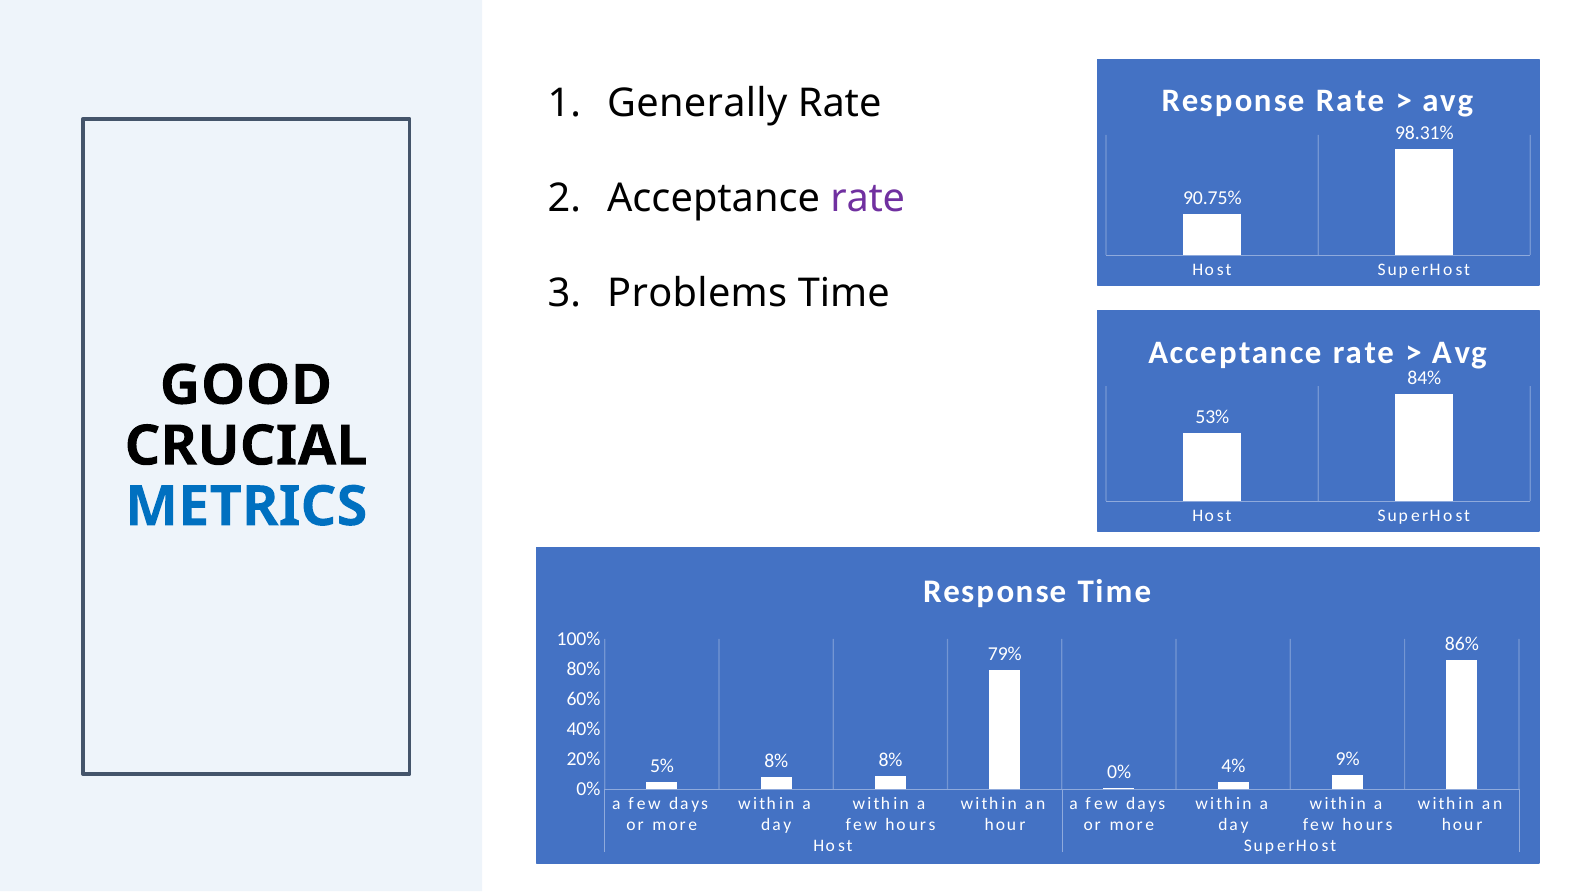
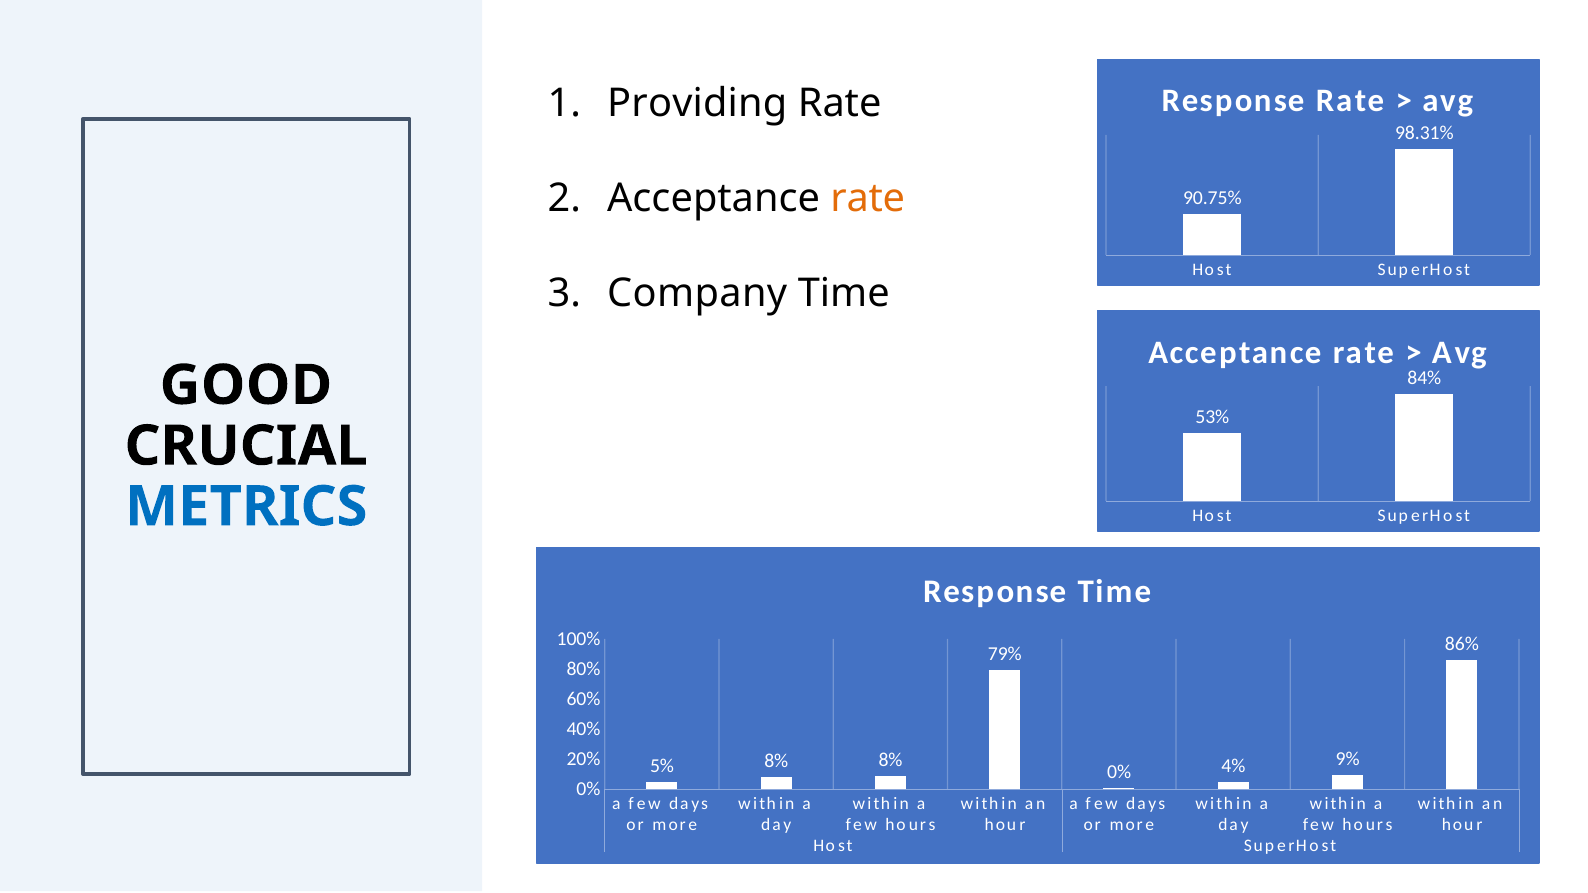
Generally: Generally -> Providing (697, 103)
rate colour: purple -> orange (868, 198)
Problems: Problems -> Company (697, 294)
